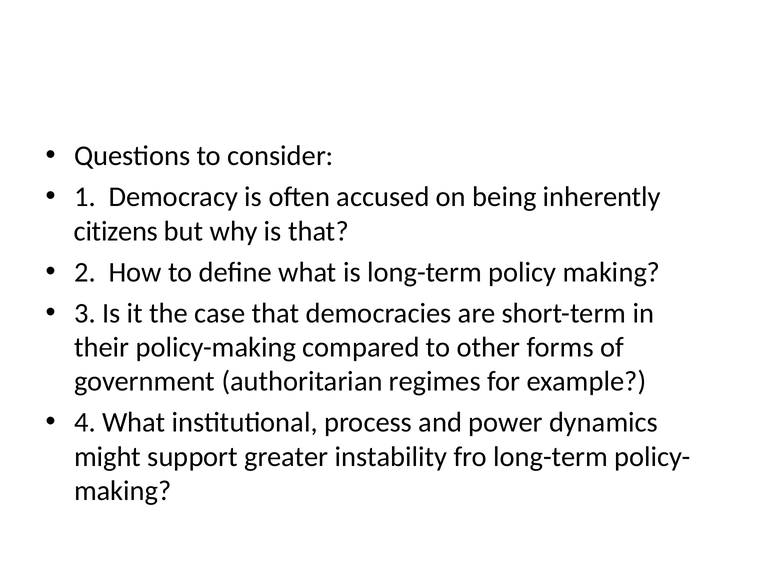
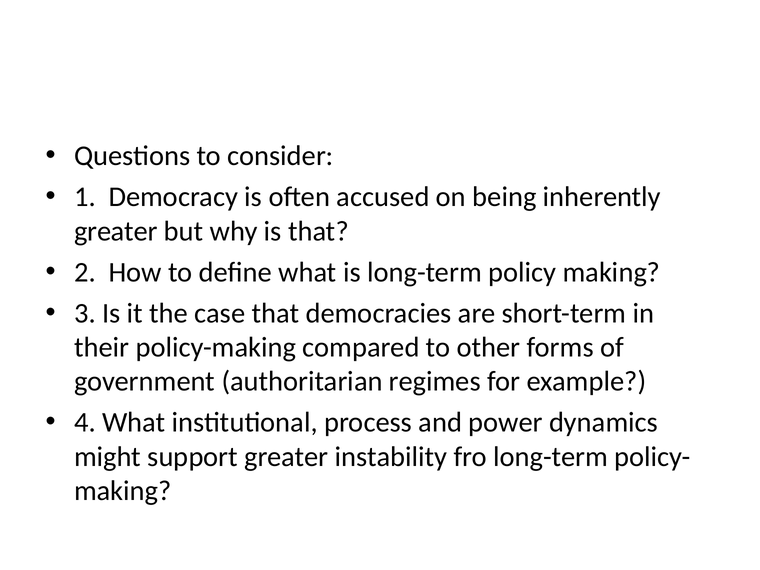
citizens: citizens -> greater (116, 231)
